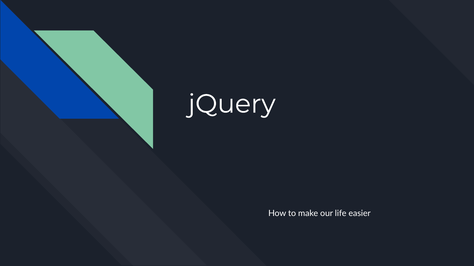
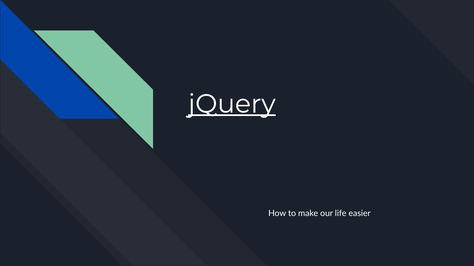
jQuery underline: none -> present (232, 104)
